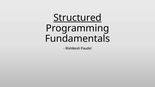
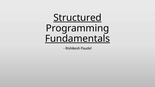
Fundamentals underline: none -> present (77, 39)
